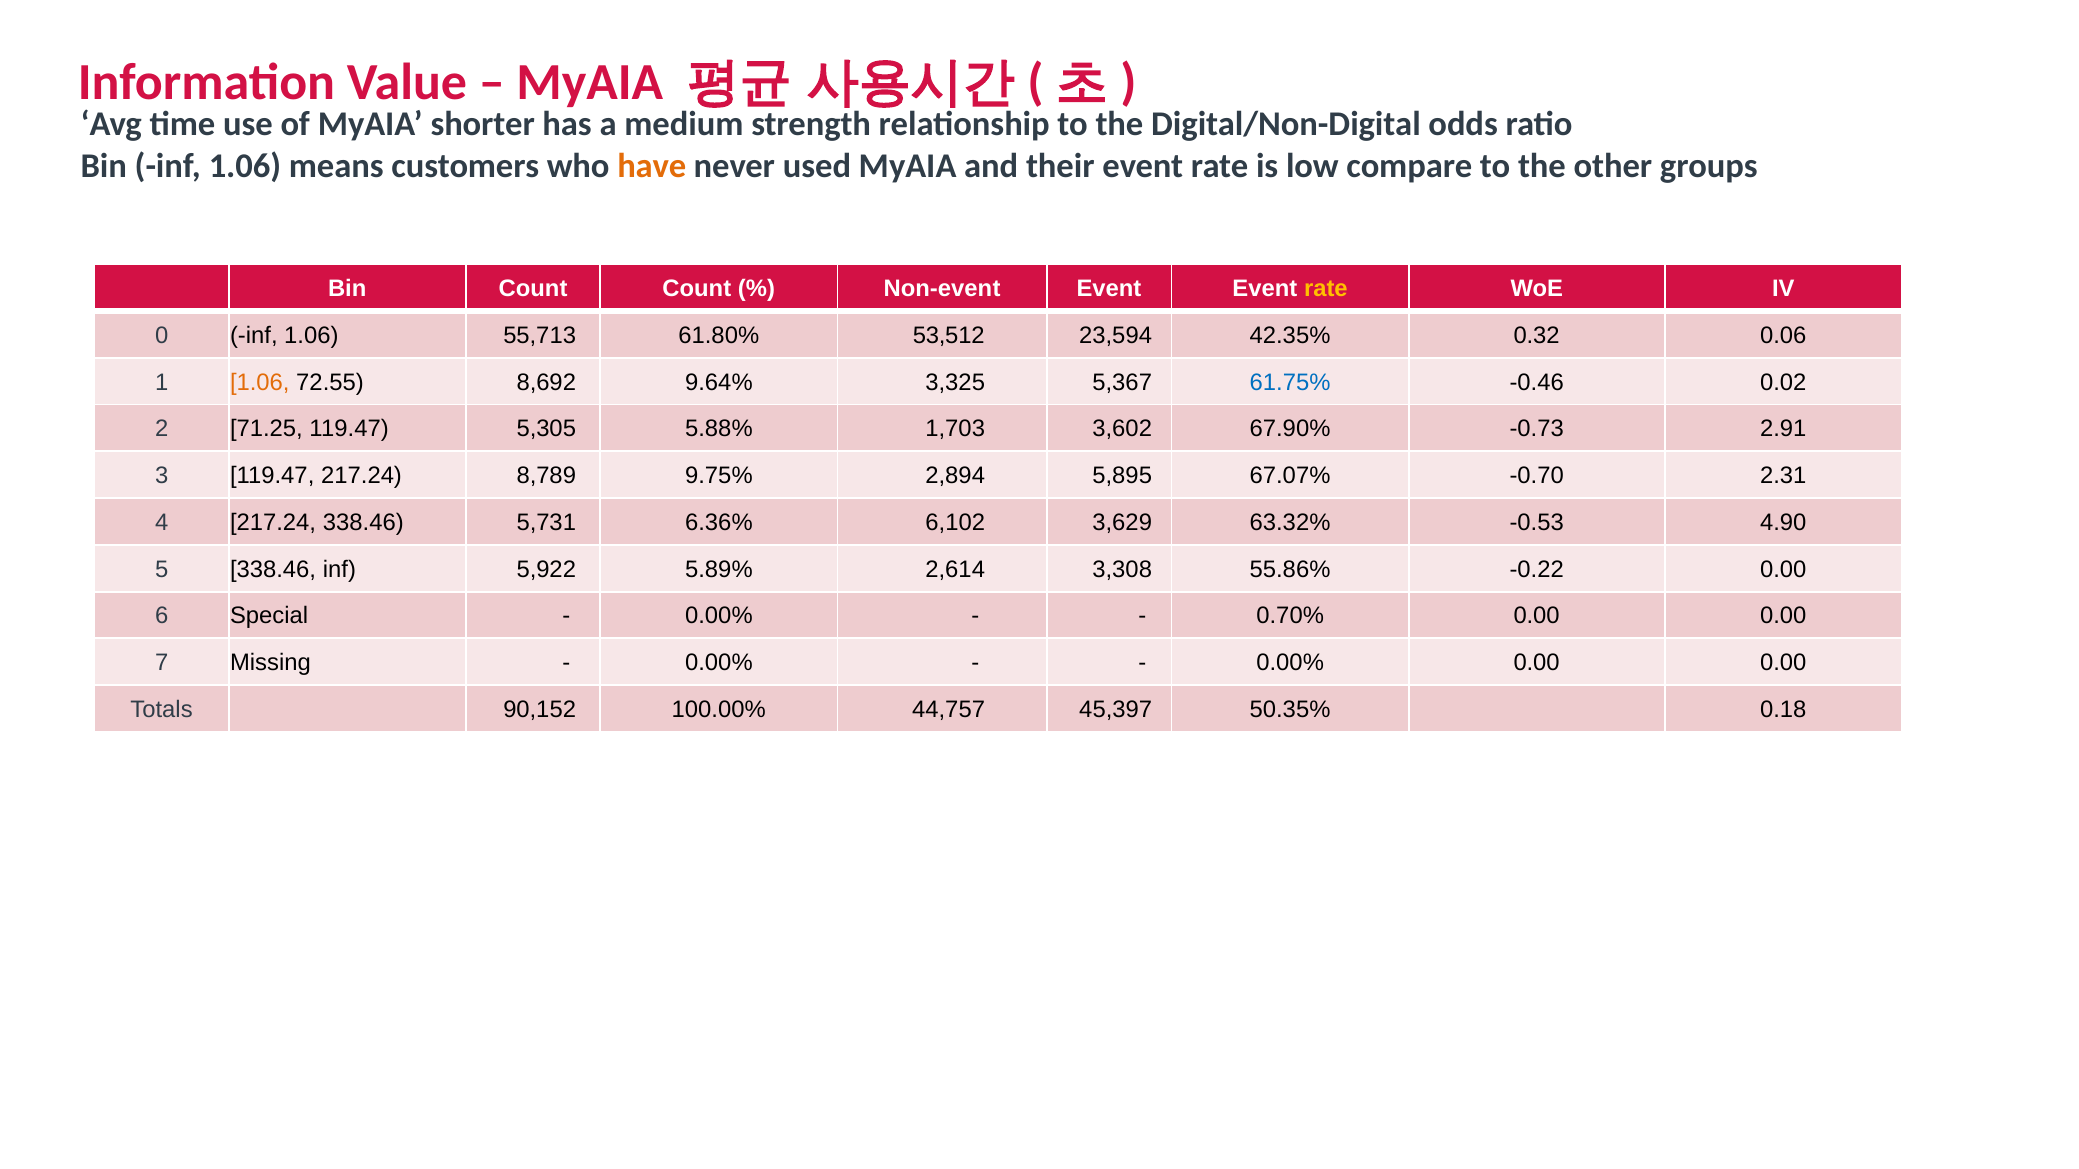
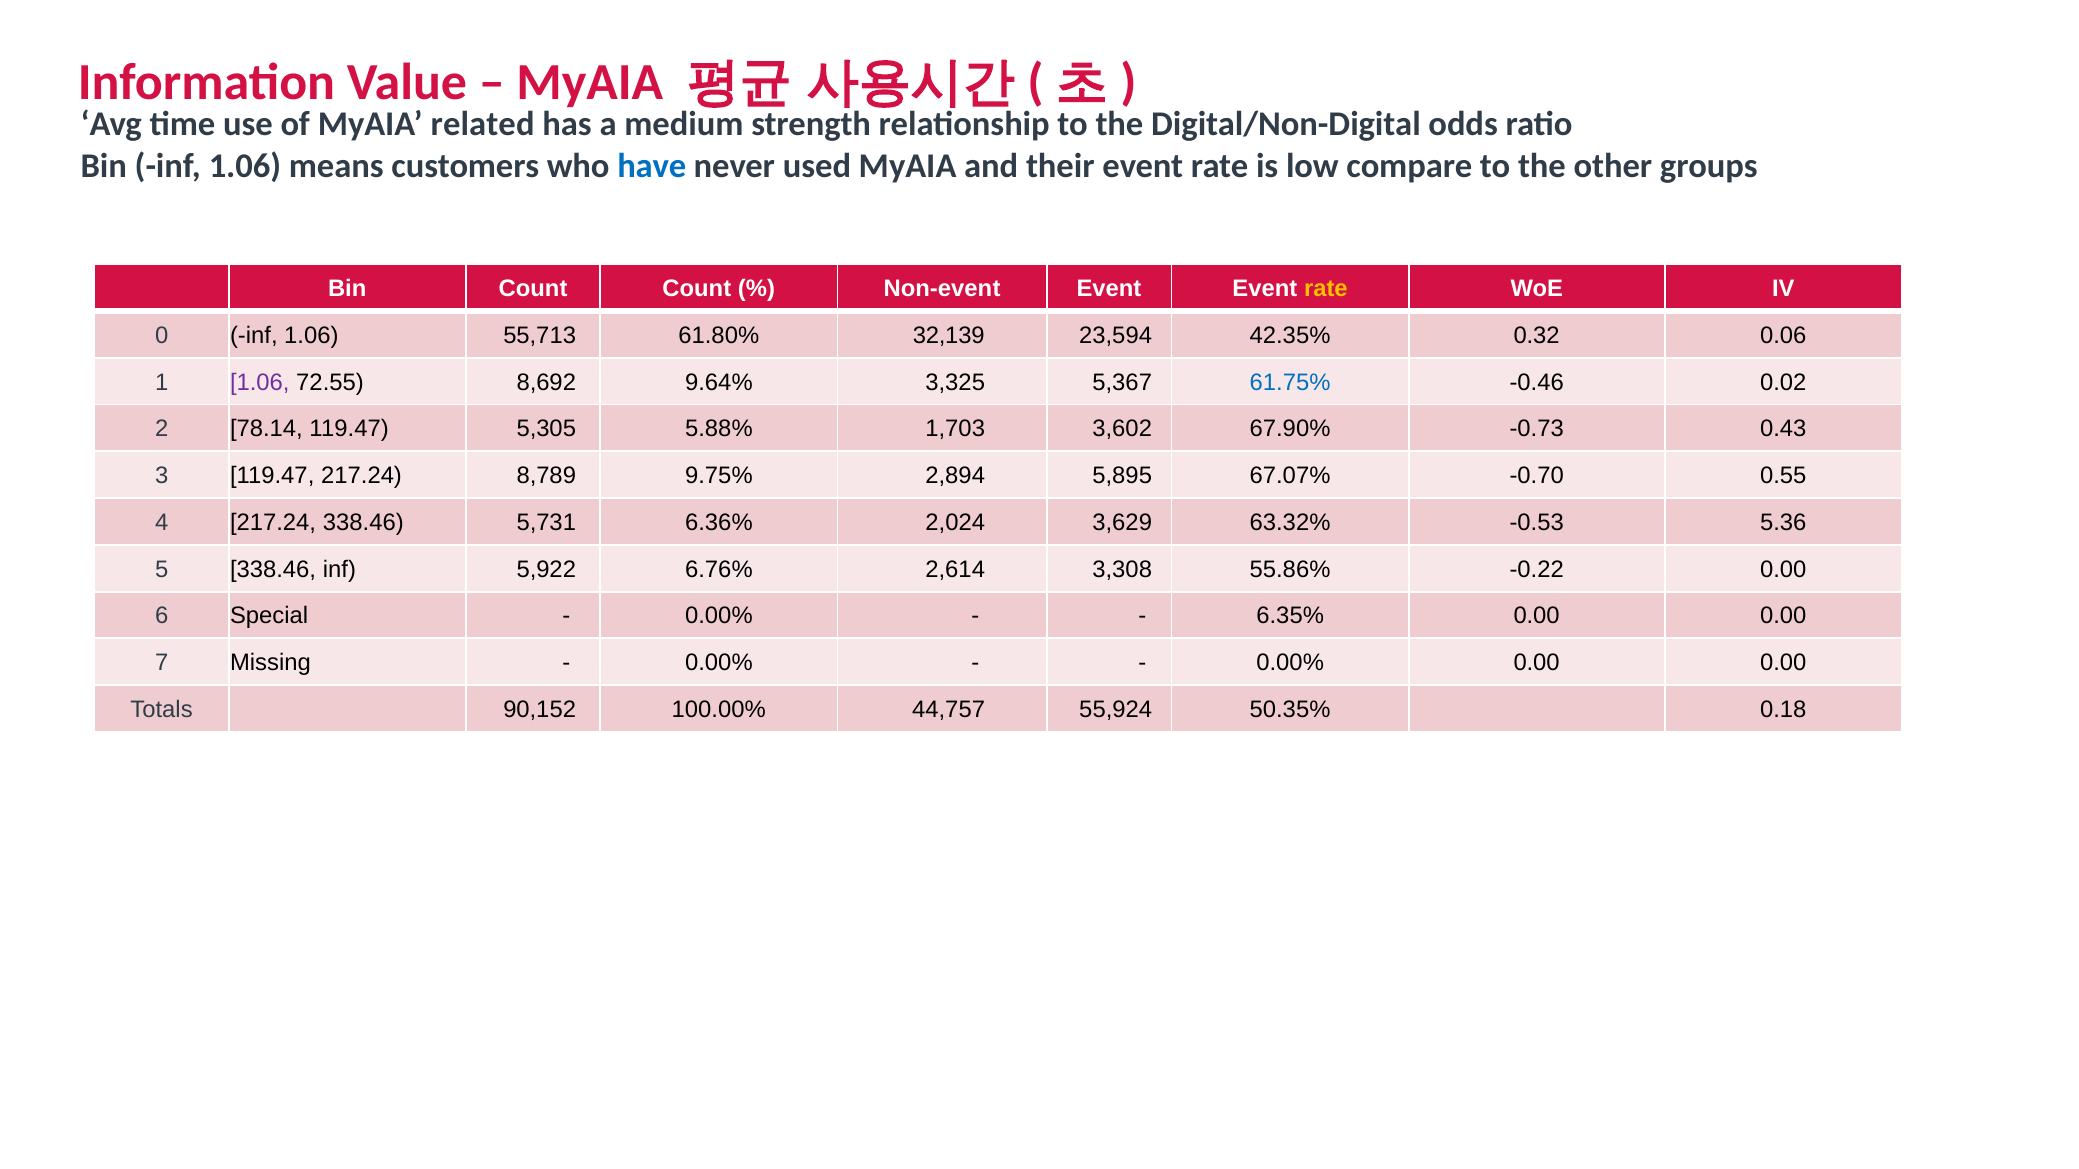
shorter: shorter -> related (483, 125)
have colour: orange -> blue (652, 166)
53,512: 53,512 -> 32,139 (949, 336)
1.06 colour: orange -> purple (260, 382)
71.25: 71.25 -> 78.14 (266, 429)
2.91: 2.91 -> 0.43 (1783, 429)
2.31: 2.31 -> 0.55 (1783, 476)
6,102: 6,102 -> 2,024 (955, 523)
4.90: 4.90 -> 5.36 (1783, 523)
5.89%: 5.89% -> 6.76% (719, 569)
0.70%: 0.70% -> 6.35% (1290, 616)
45,397: 45,397 -> 55,924 (1116, 710)
